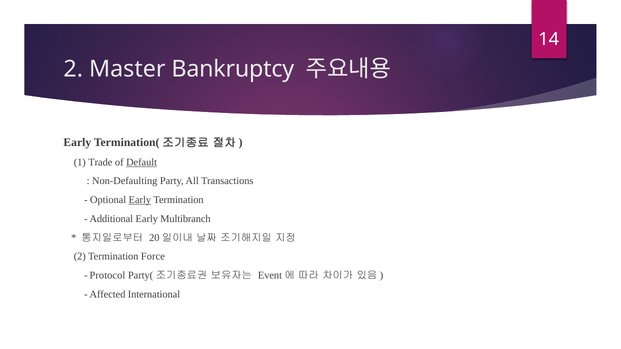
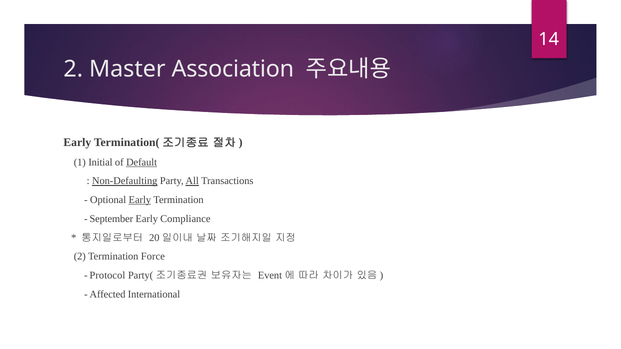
Bankruptcy: Bankruptcy -> Association (233, 69)
Trade: Trade -> Initial (100, 162)
Non-Defaulting underline: none -> present (125, 181)
All underline: none -> present (192, 181)
Additional: Additional -> September (111, 219)
Multibranch: Multibranch -> Compliance (185, 219)
